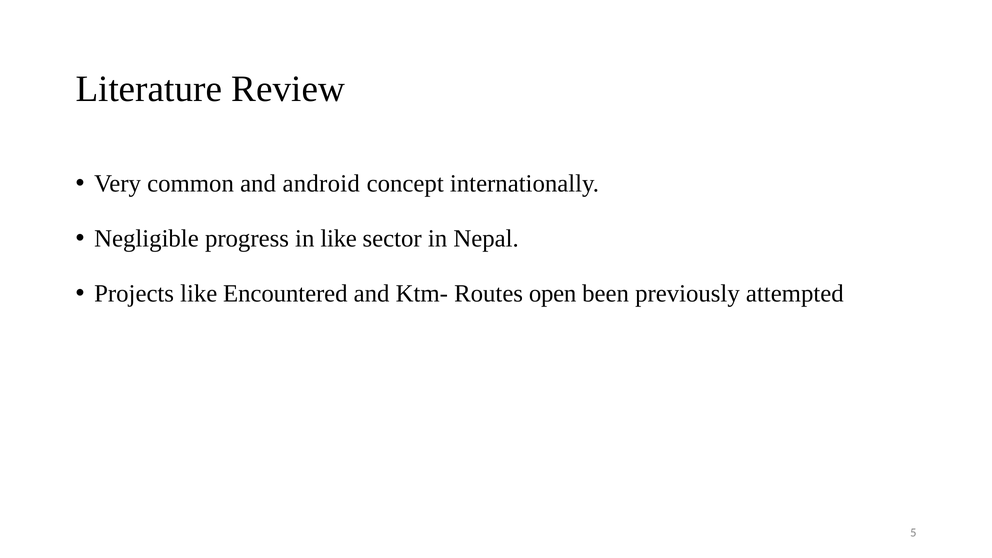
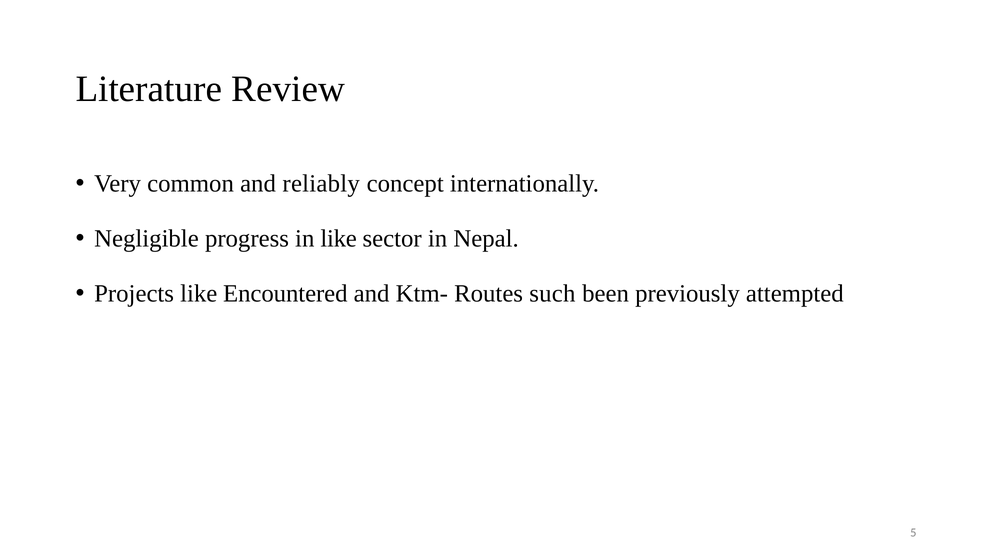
android: android -> reliably (321, 184)
open: open -> such (552, 294)
